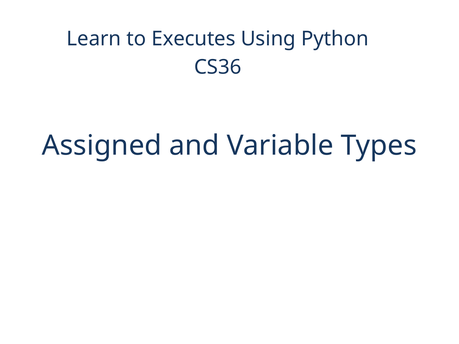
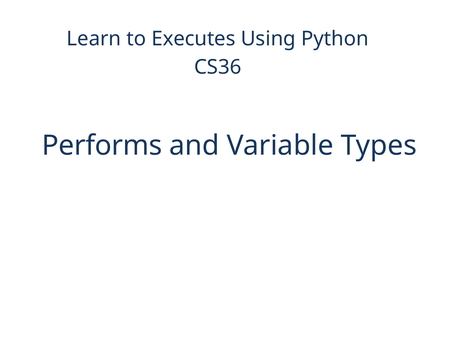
Assigned: Assigned -> Performs (102, 146)
